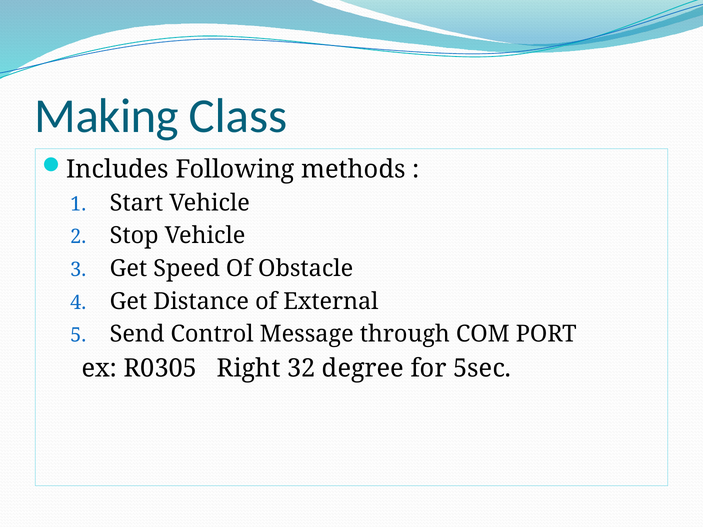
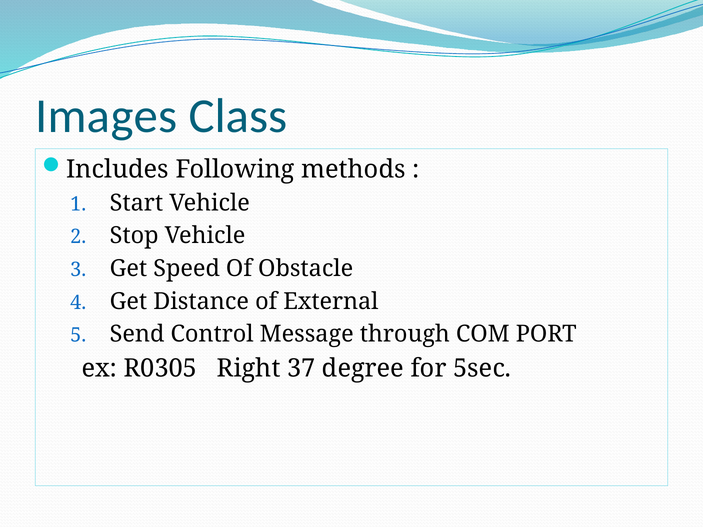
Making: Making -> Images (106, 116)
32: 32 -> 37 (301, 369)
